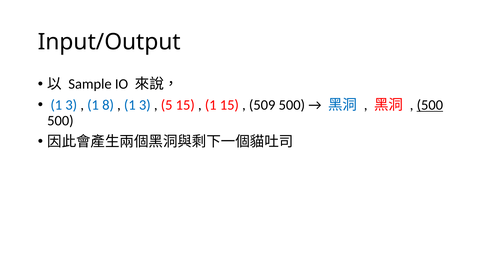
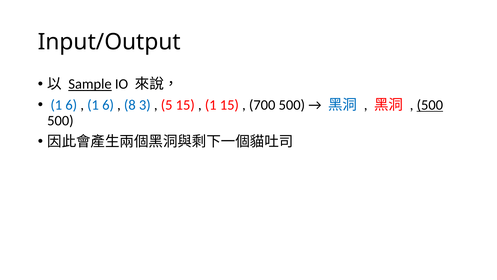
Sample underline: none -> present (90, 84)
3: 3 -> 6 (71, 105)
8: 8 -> 6 (108, 105)
1: 1 -> 8 (130, 105)
509: 509 -> 700 (262, 105)
